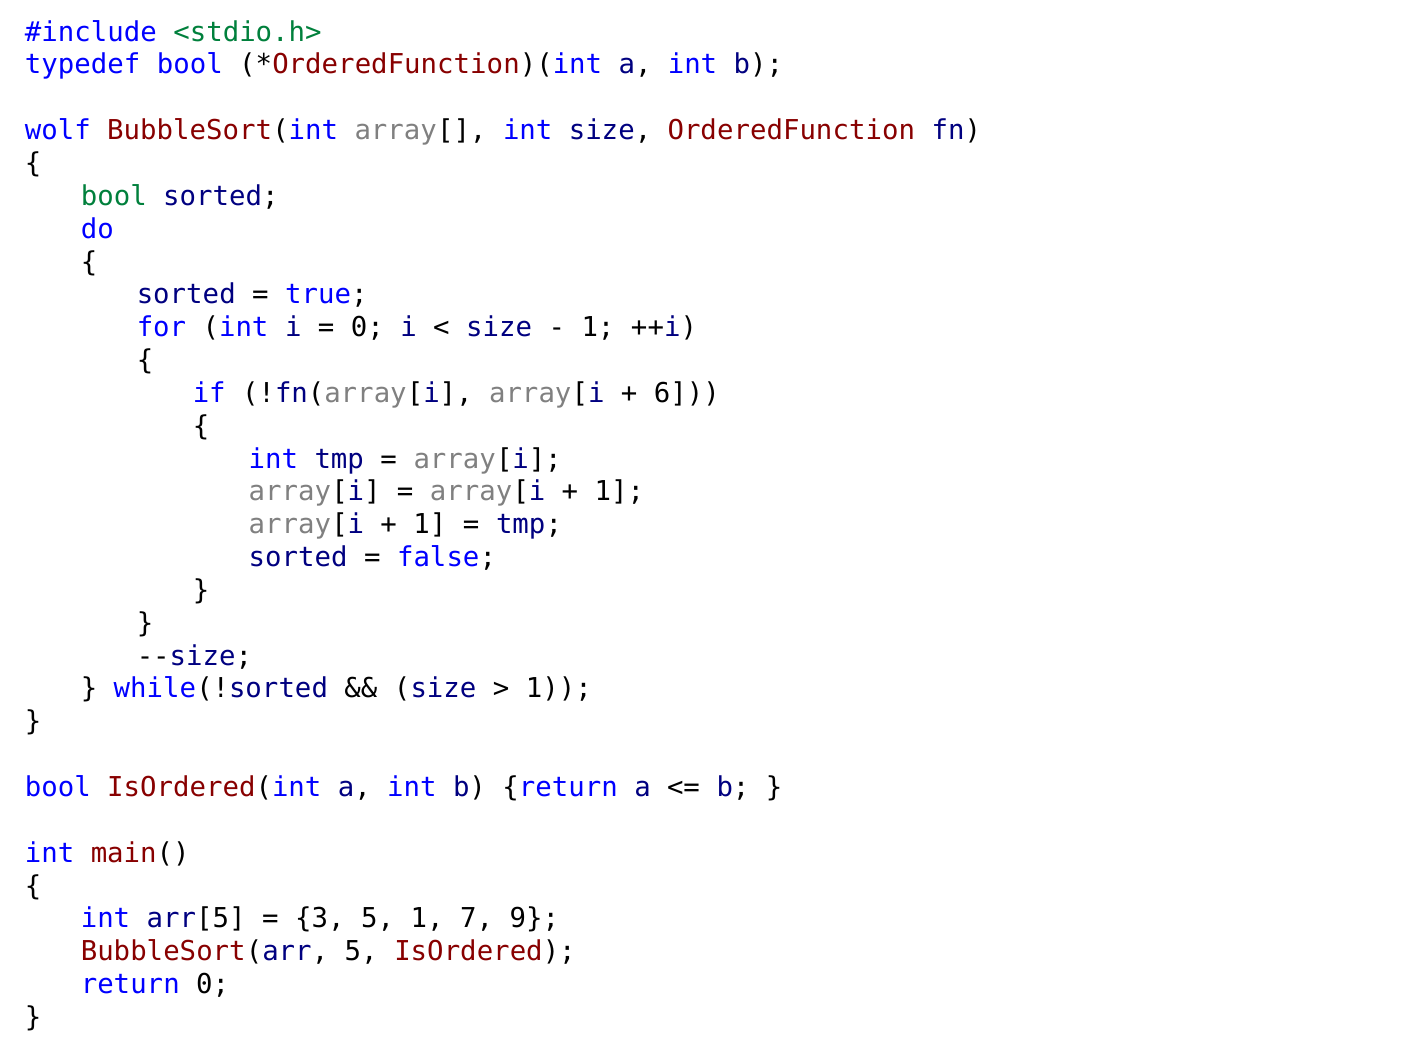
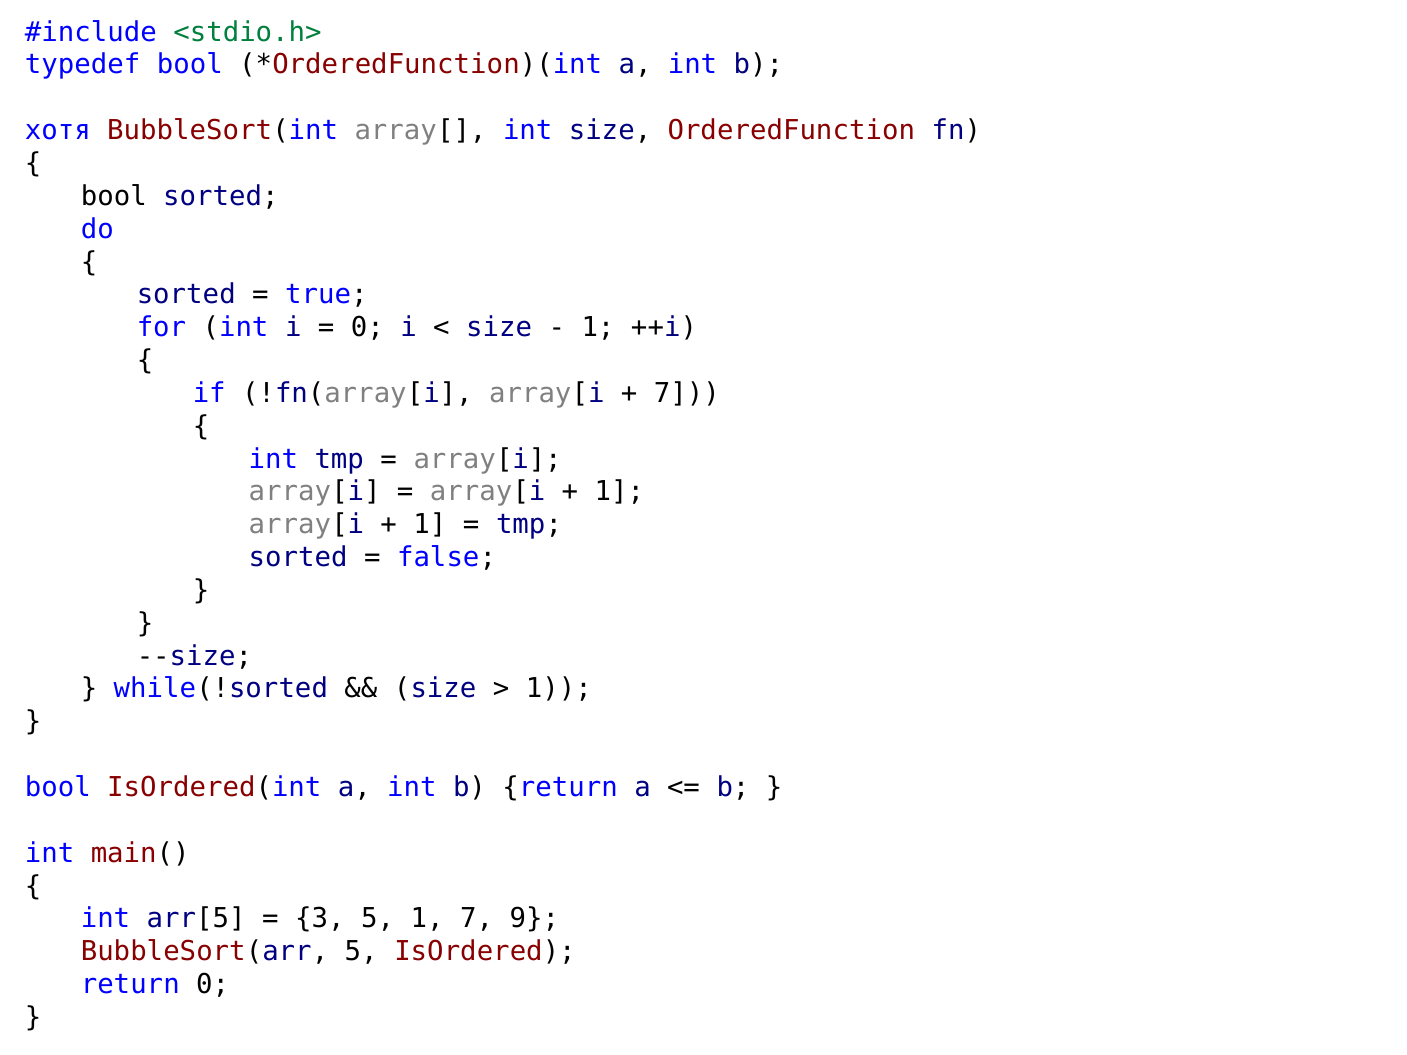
wolf: wolf -> хотя (58, 131)
bool colour: green -> black (114, 196)
6: 6 -> 7 (687, 393)
